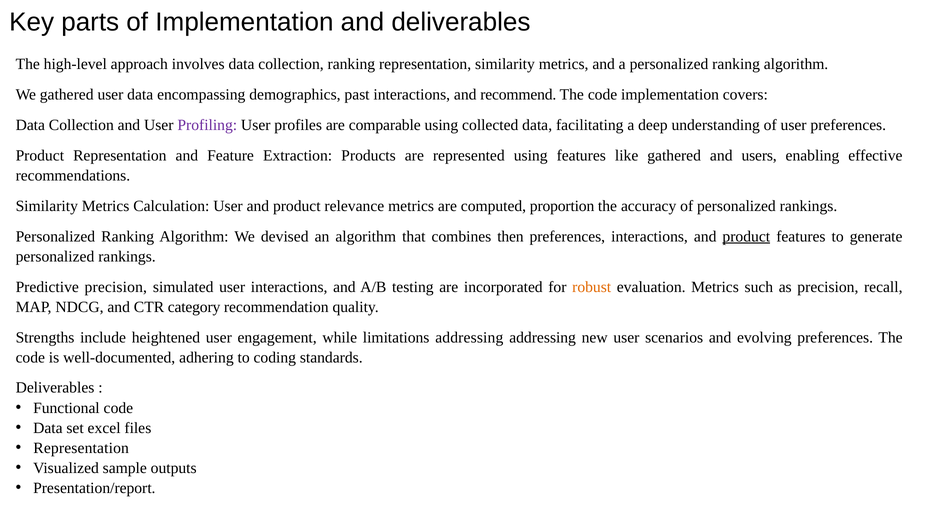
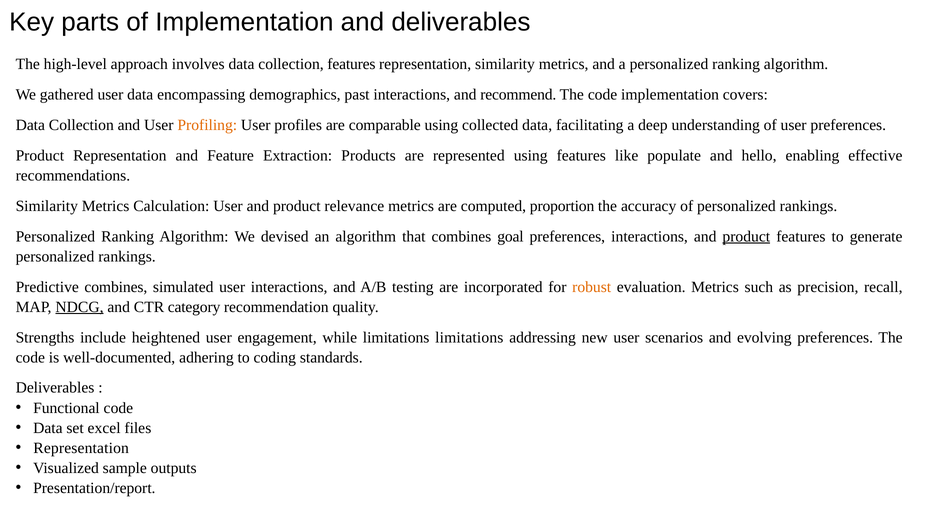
collection ranking: ranking -> features (351, 64)
Profiling colour: purple -> orange (207, 125)
like gathered: gathered -> populate (674, 156)
users: users -> hello (759, 156)
then: then -> goal (510, 237)
Predictive precision: precision -> combines (116, 287)
NDCG underline: none -> present (79, 307)
limitations addressing: addressing -> limitations (469, 337)
